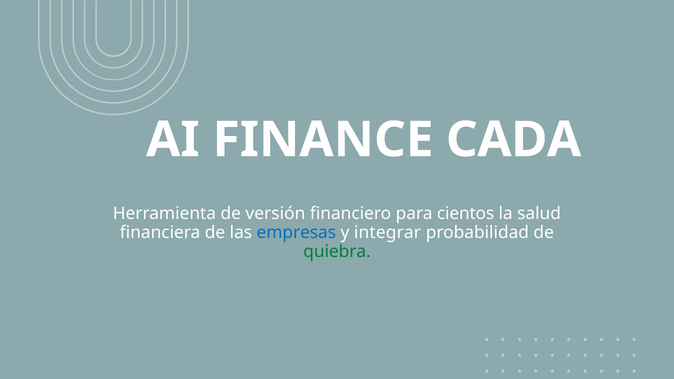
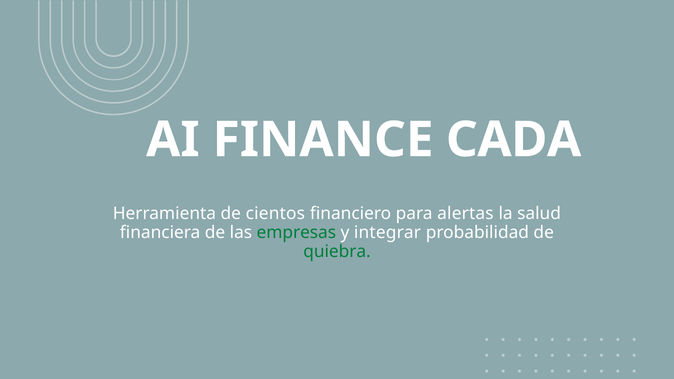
versión: versión -> cientos (275, 214)
cientos: cientos -> alertas (465, 214)
empresas colour: blue -> green (296, 233)
